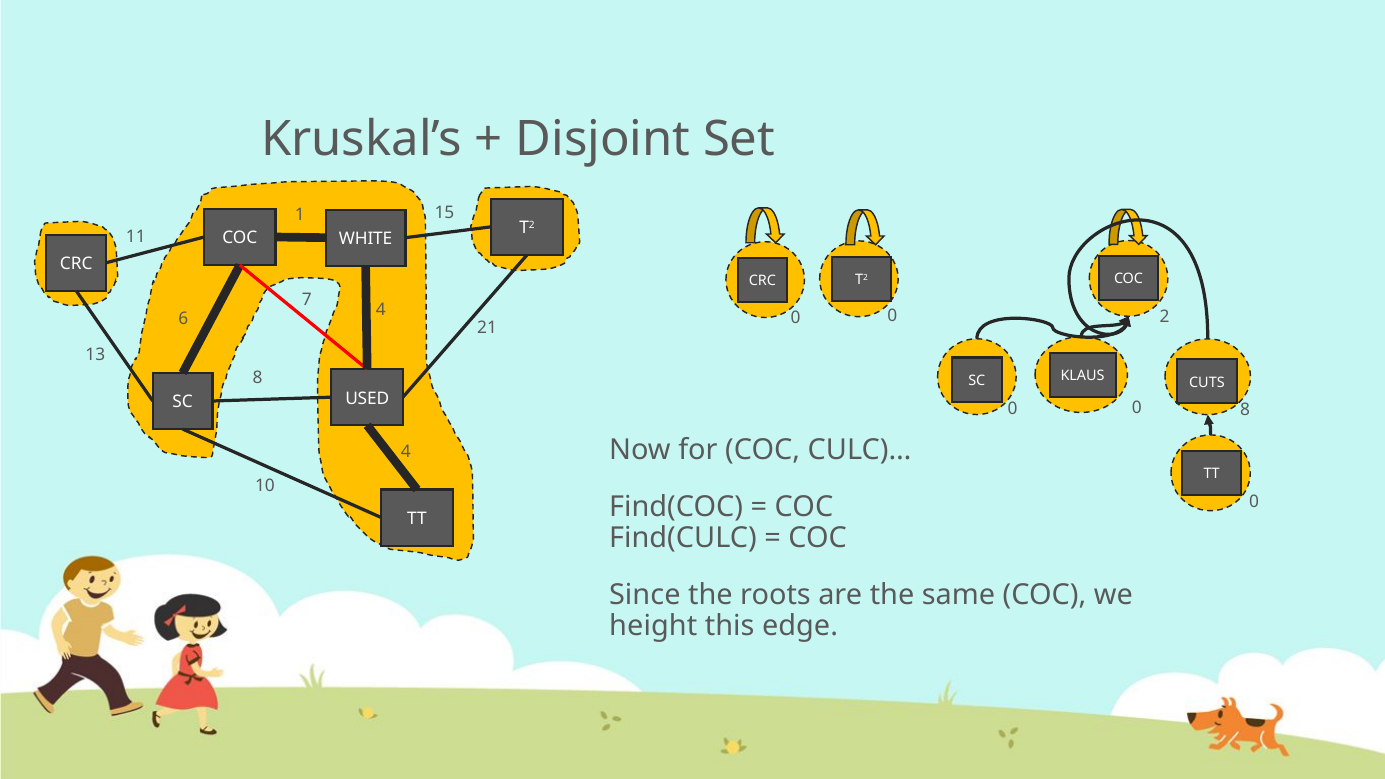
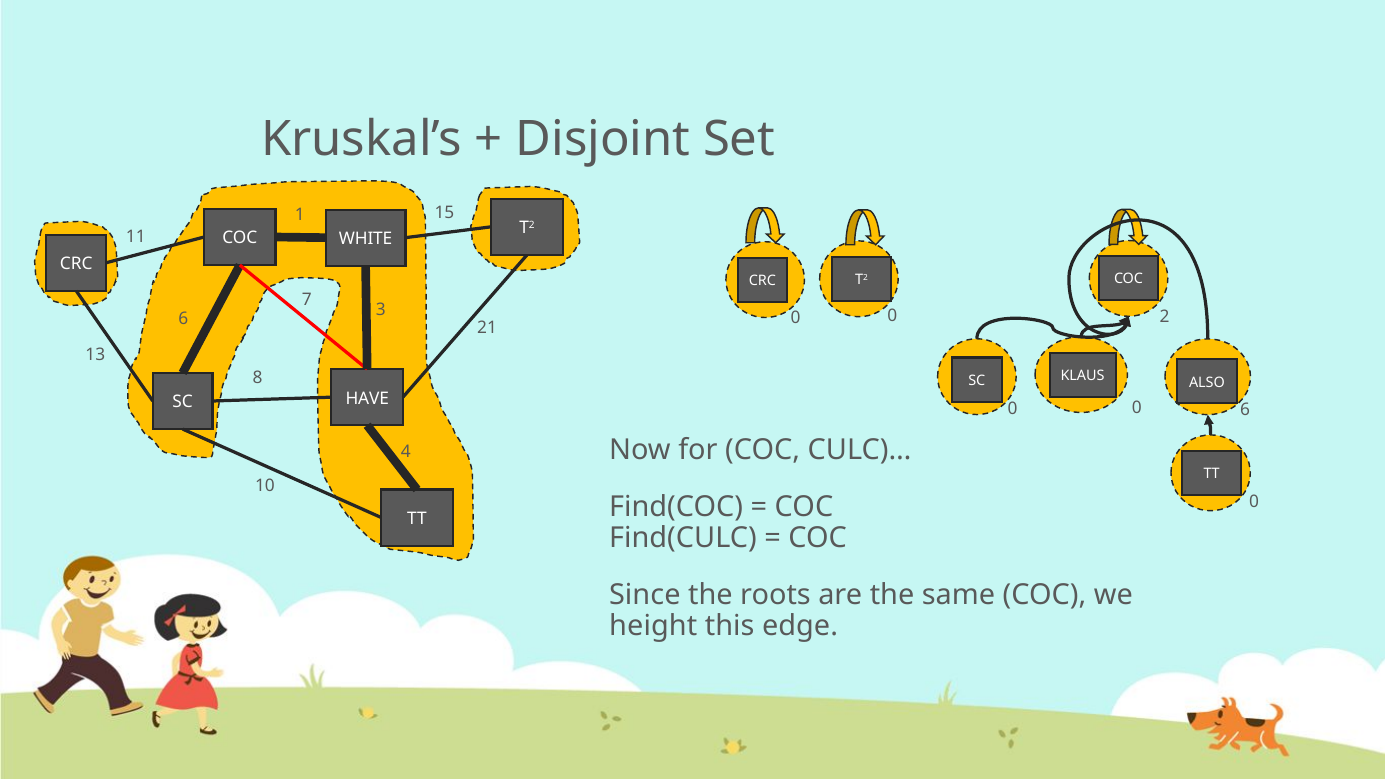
6 4: 4 -> 3 (381, 310)
CUTS: CUTS -> ALSO (1207, 382)
USED: USED -> HAVE (367, 398)
0 8: 8 -> 6 (1245, 410)
